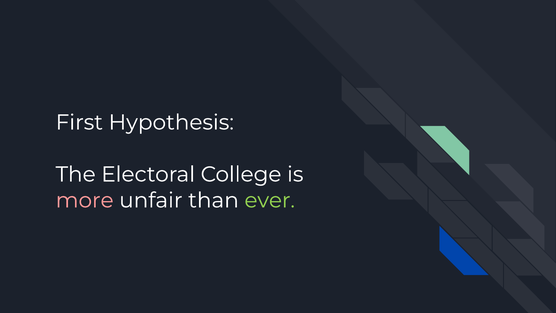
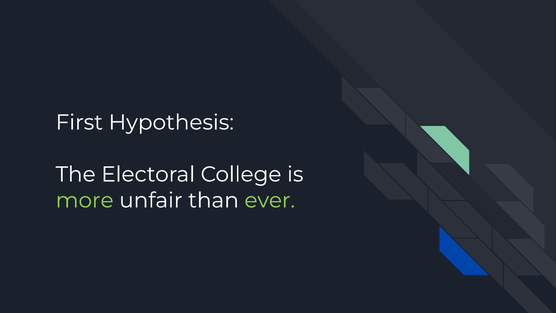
more colour: pink -> light green (85, 200)
